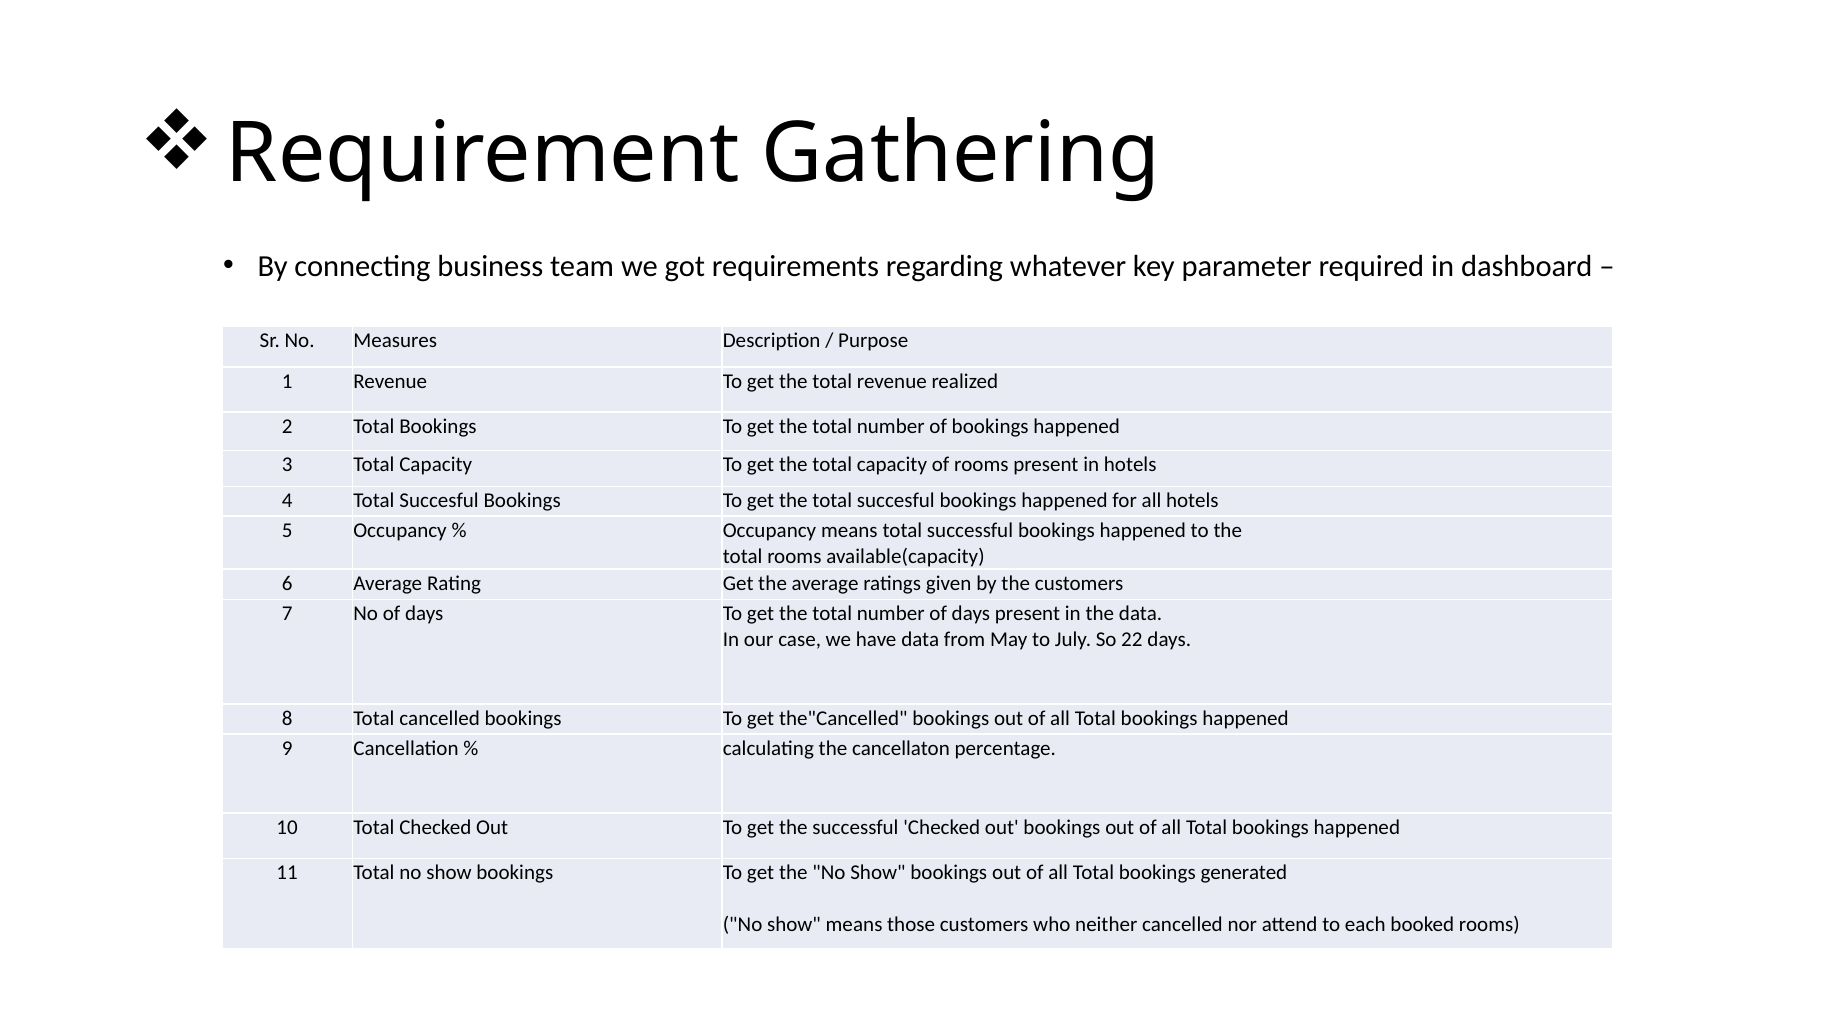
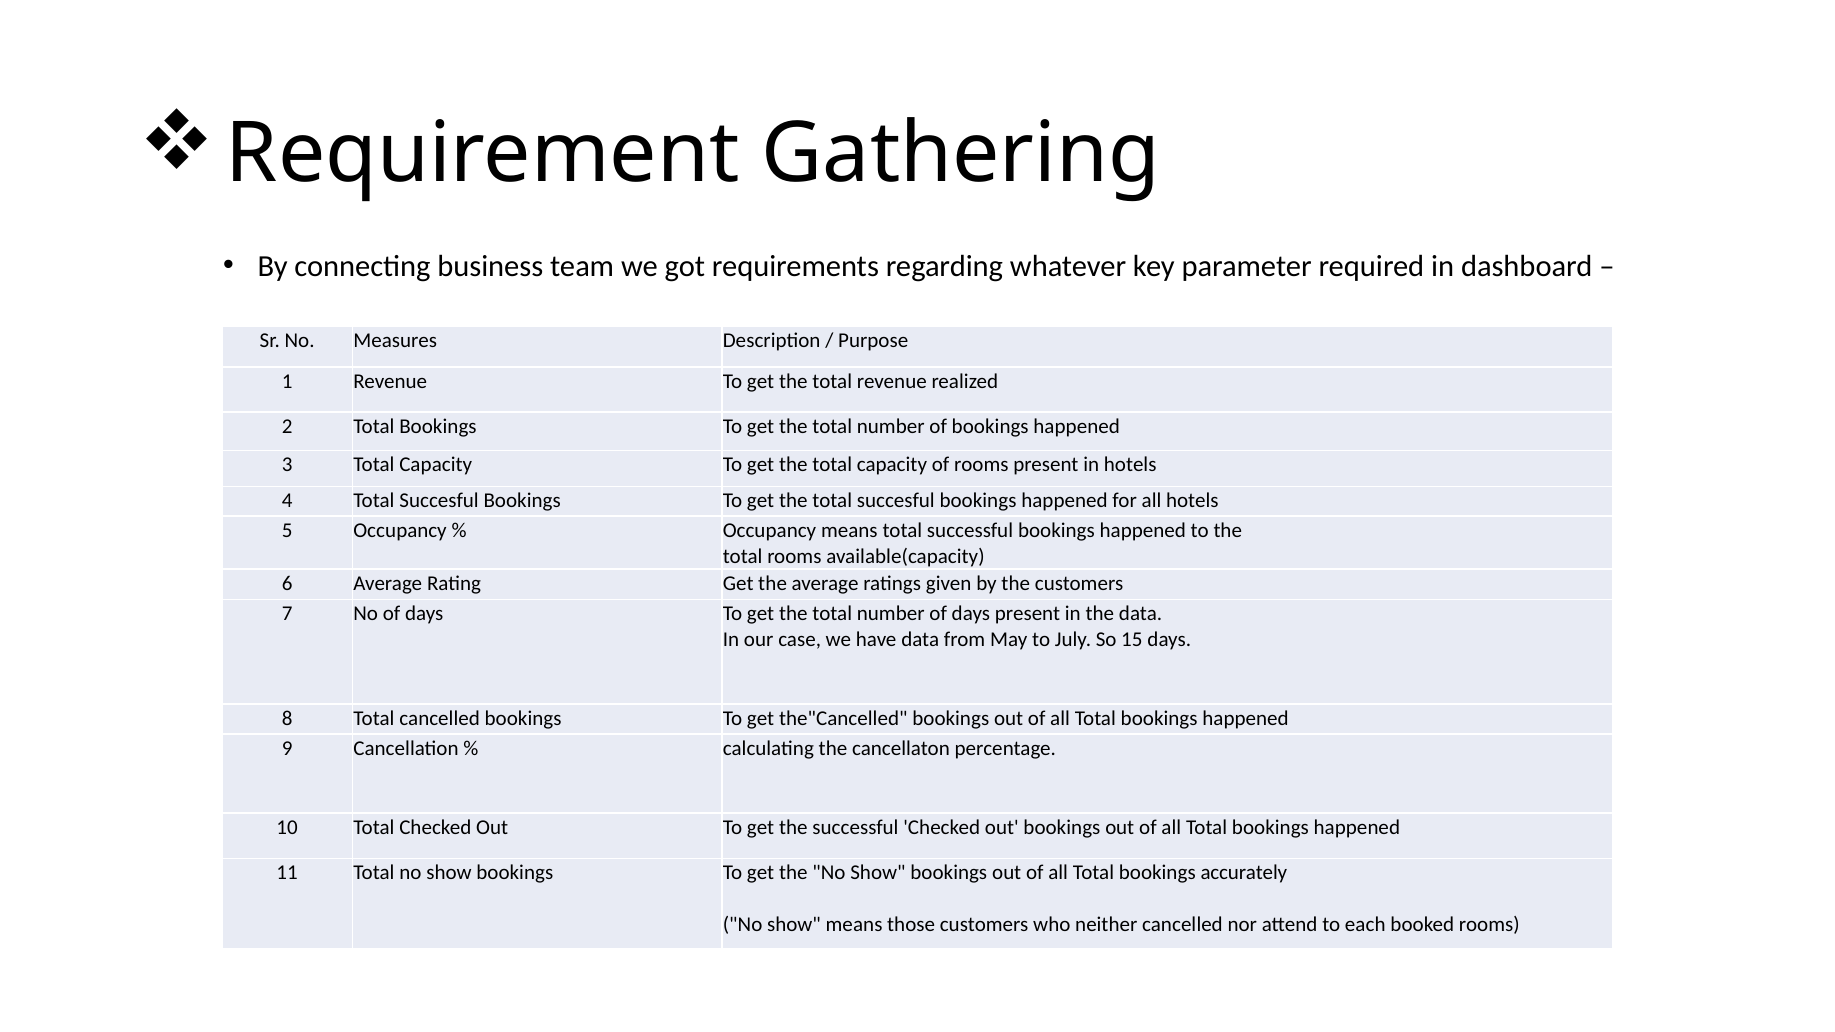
22: 22 -> 15 (1132, 640)
generated: generated -> accurately (1244, 873)
